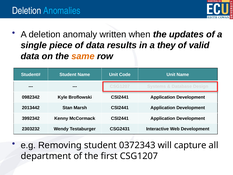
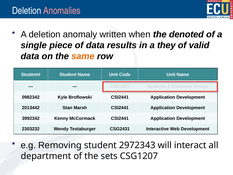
Anomalies colour: light blue -> pink (62, 11)
updates: updates -> denoted (186, 34)
0372343: 0372343 -> 2972343 (137, 145)
capture: capture -> interact (190, 145)
first: first -> sets (109, 156)
